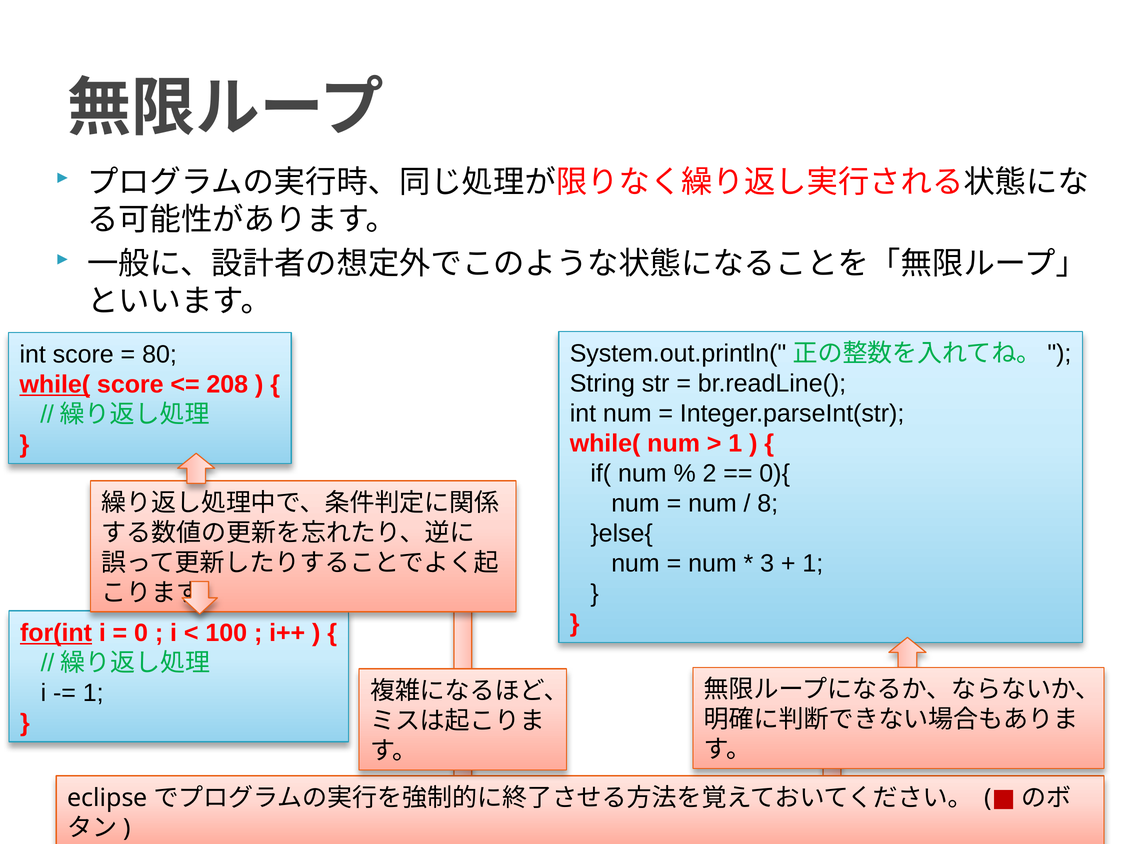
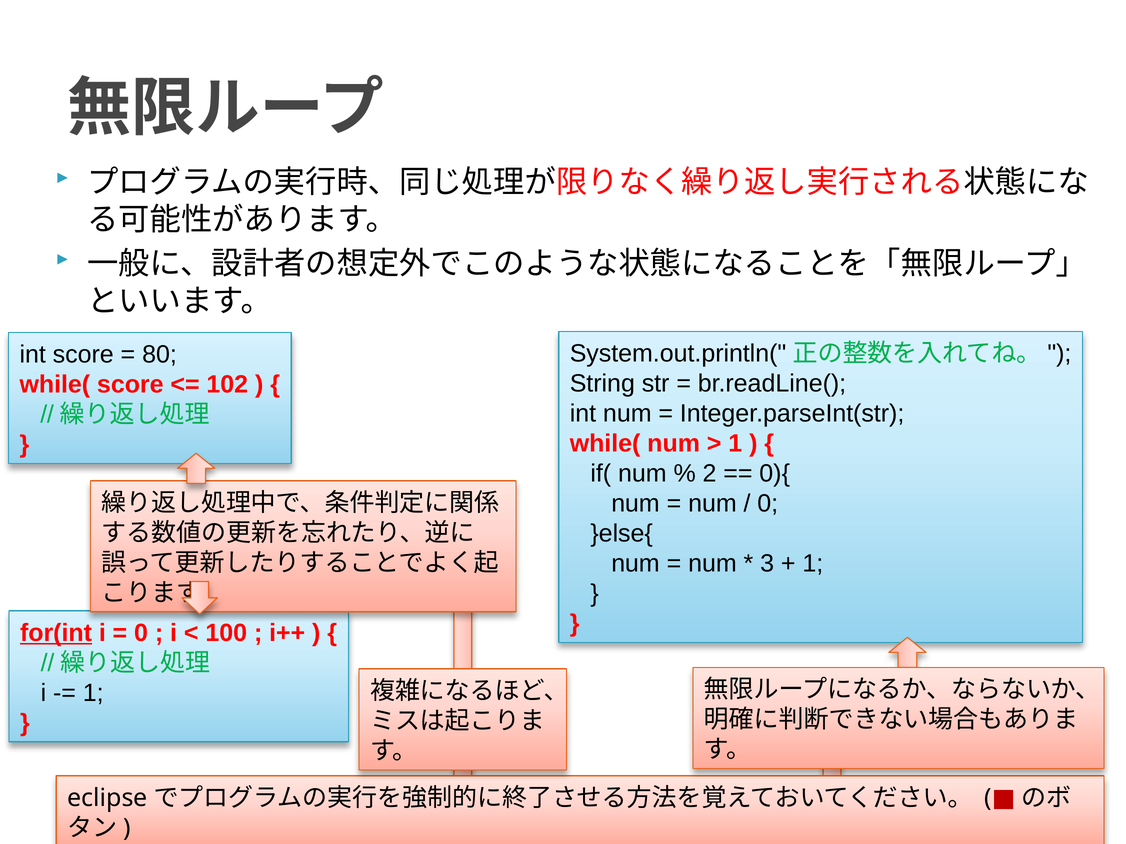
while( underline: present -> none (55, 385)
208: 208 -> 102 (227, 385)
8: 8 -> 0 (768, 504)
